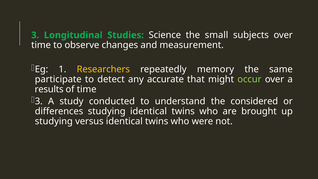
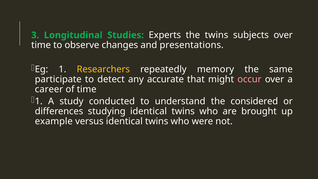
Science: Science -> Experts (165, 35)
the small: small -> twins (217, 35)
measurement: measurement -> presentations (192, 45)
occur colour: light green -> pink (249, 79)
results: results -> career (49, 89)
3: 3 -> 1 (39, 101)
studying: studying -> example (54, 121)
